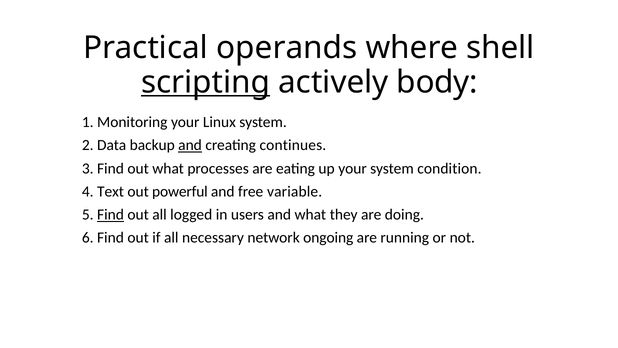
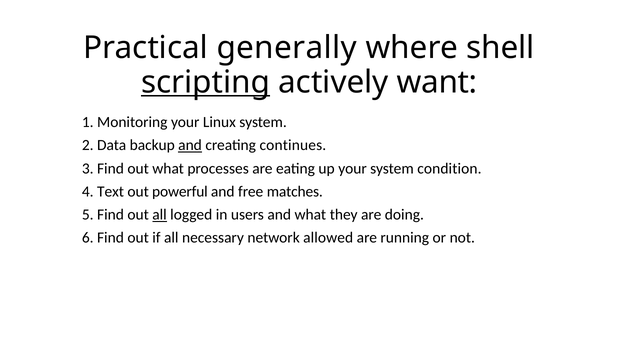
operands: operands -> generally (287, 48)
body: body -> want (437, 82)
variable: variable -> matches (295, 191)
Find underline: present -> none (110, 214)
all underline: none -> present (160, 214)
ongoing: ongoing -> allowed (328, 238)
